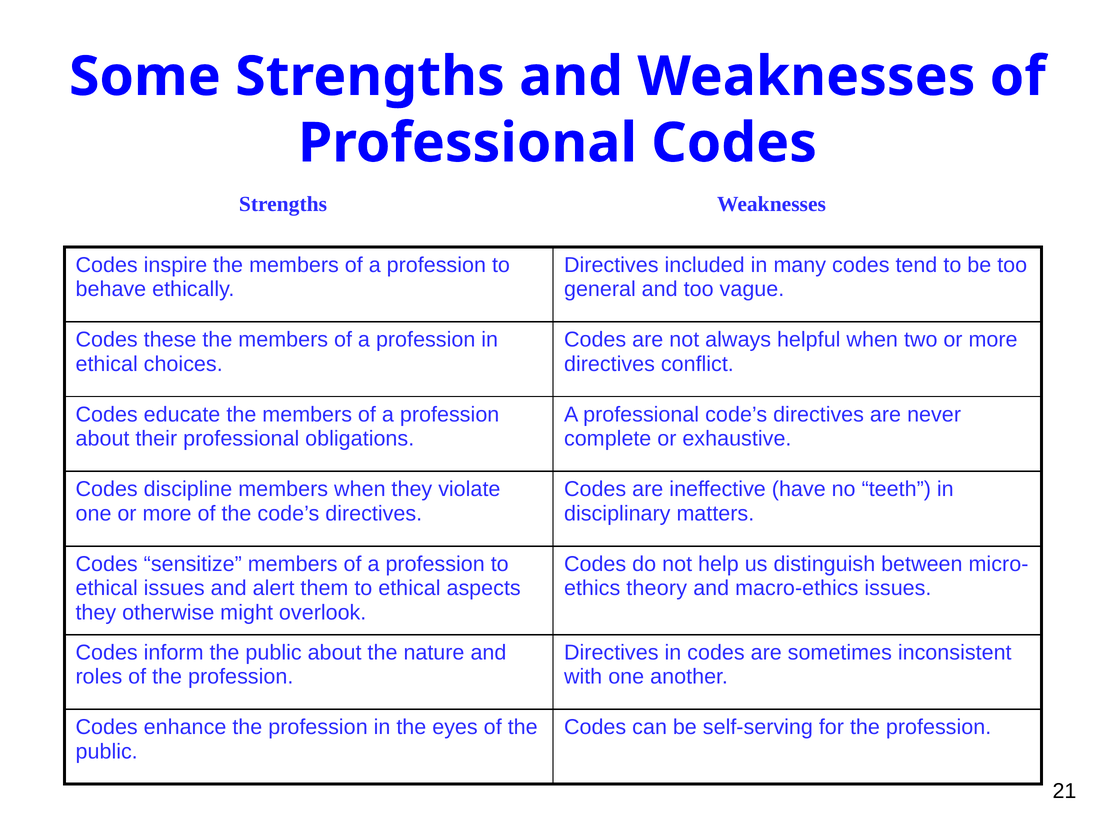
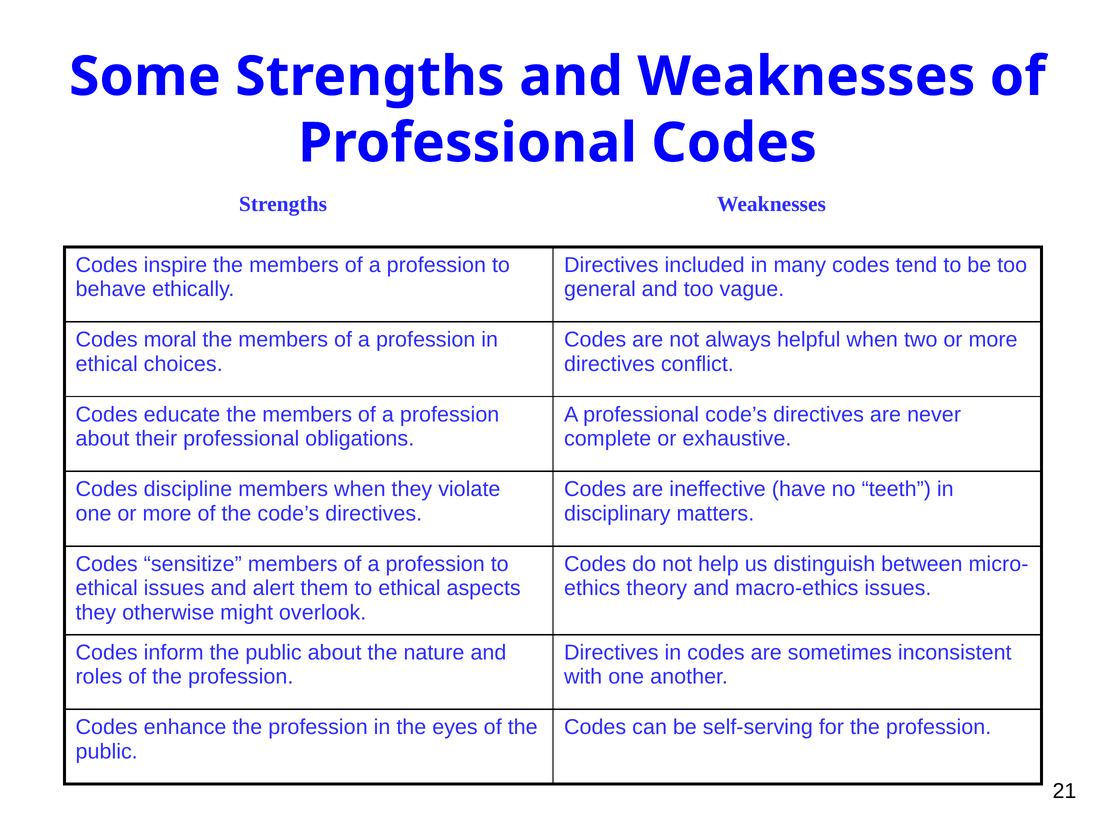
these: these -> moral (170, 340)
